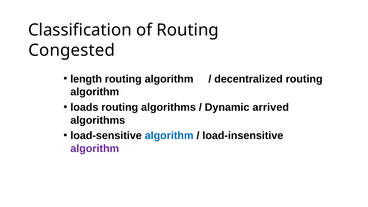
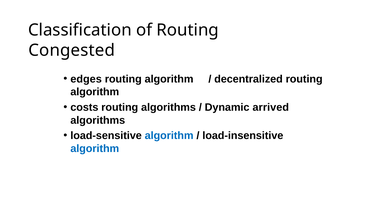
length: length -> edges (86, 79)
loads: loads -> costs (84, 107)
algorithm colour: purple -> blue (95, 149)
